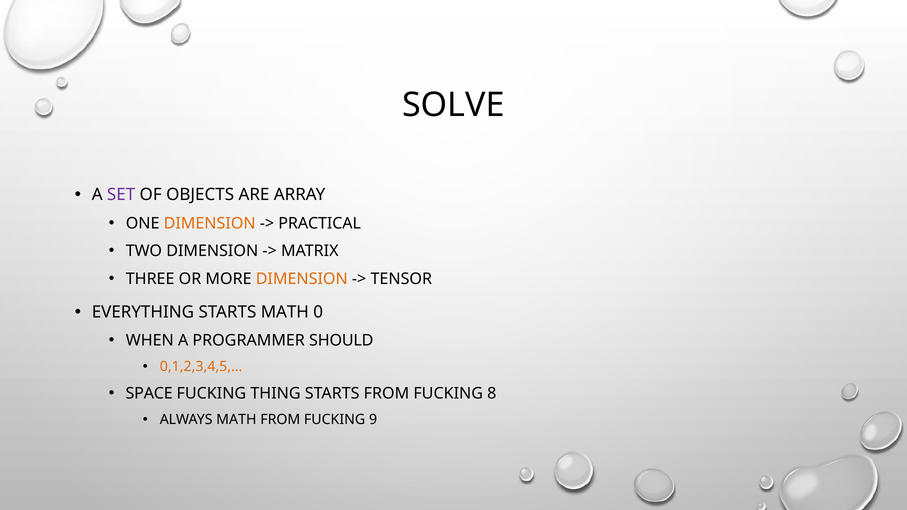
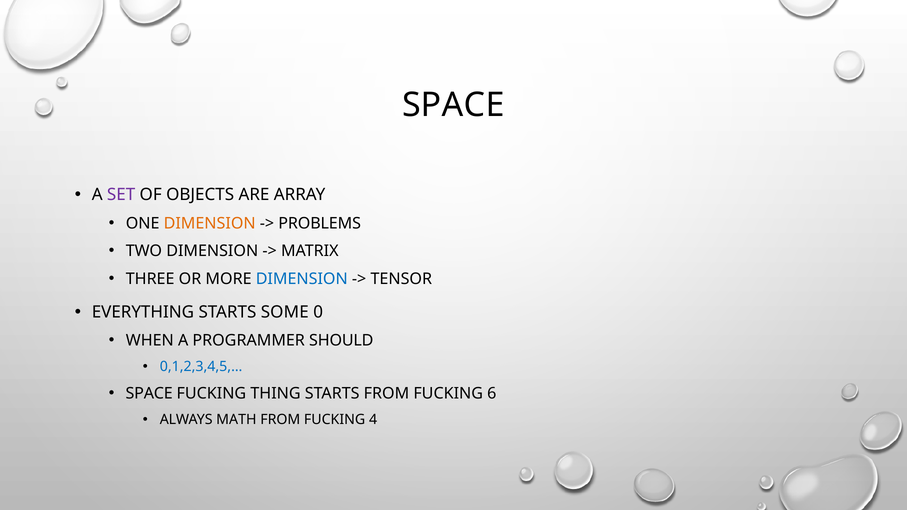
SOLVE: SOLVE -> SPACE (453, 105)
PRACTICAL: PRACTICAL -> PROBLEMS (320, 223)
DIMENSION colour: orange -> blue (302, 279)
STARTS MATH: MATH -> SOME (285, 312)
0,1,2,3,4,5,… colour: orange -> blue (201, 367)
8: 8 -> 6 (492, 394)
9: 9 -> 4 (373, 420)
